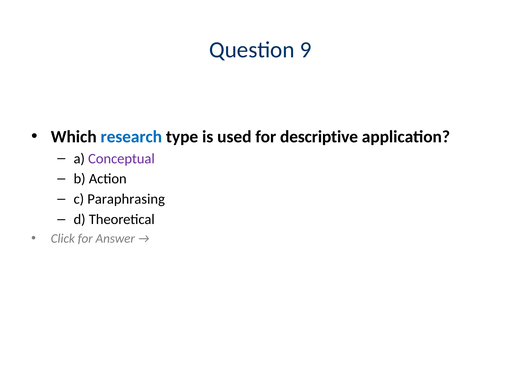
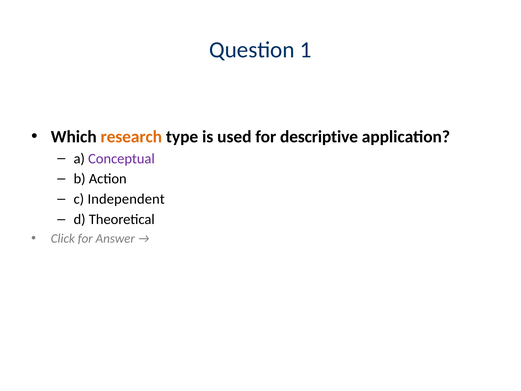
9: 9 -> 1 (306, 50)
research colour: blue -> orange (131, 137)
Paraphrasing: Paraphrasing -> Independent (126, 199)
